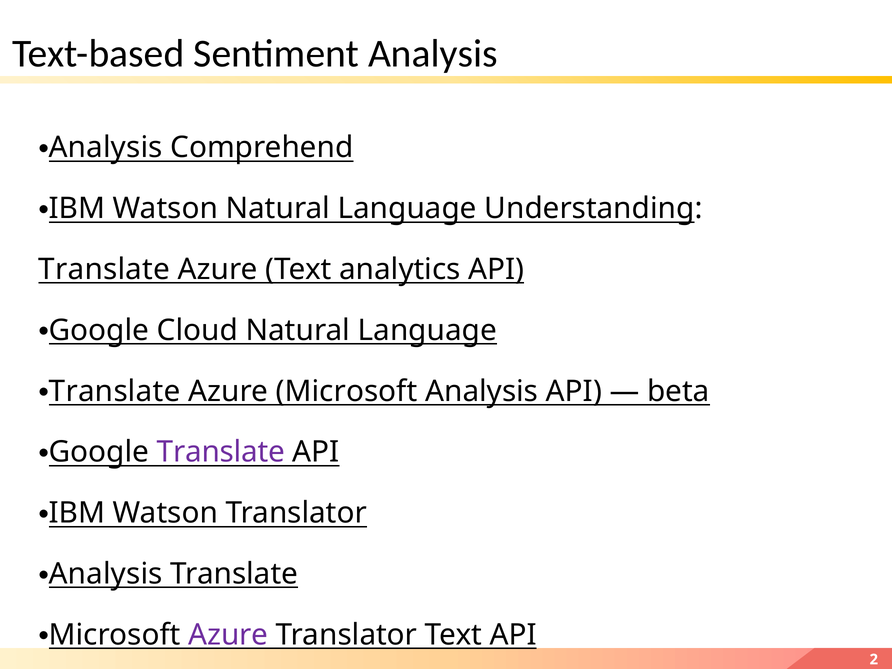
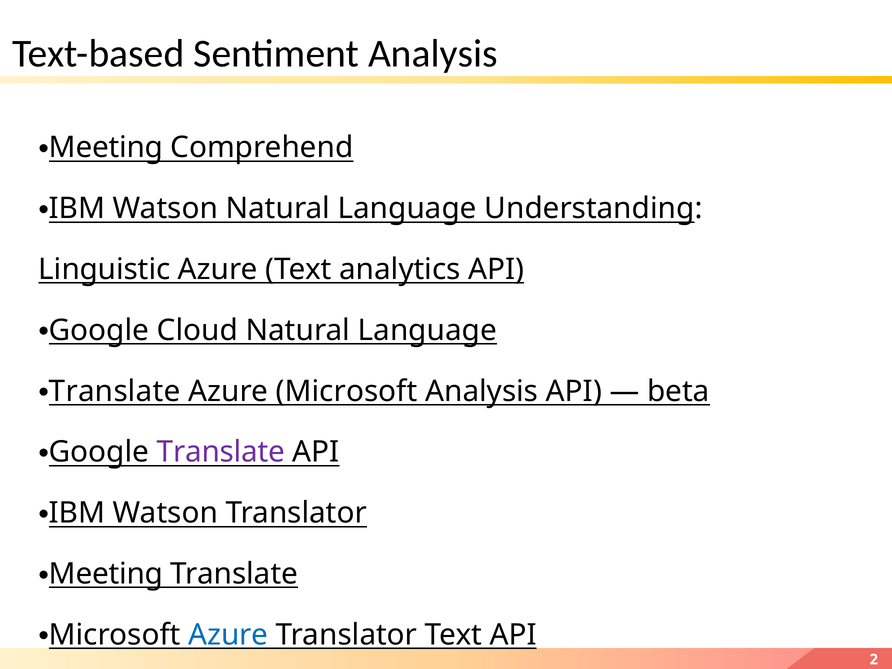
Analysis: Analysis -> Meeting (106, 148)
Translate: Translate -> Linguistic (104, 269)
Analysis: Analysis -> Meeting (106, 574)
Azure colour: purple -> blue (228, 635)
